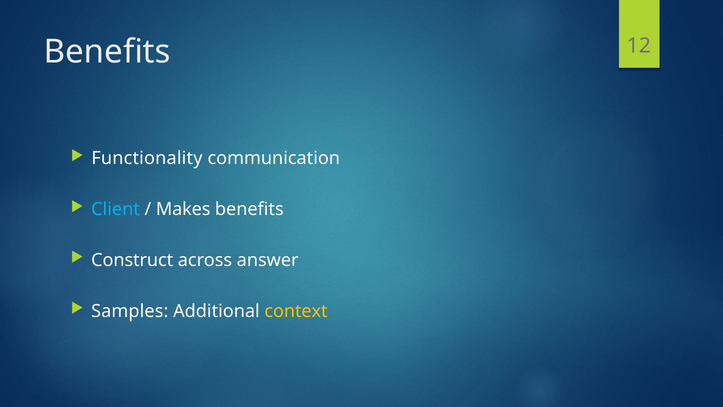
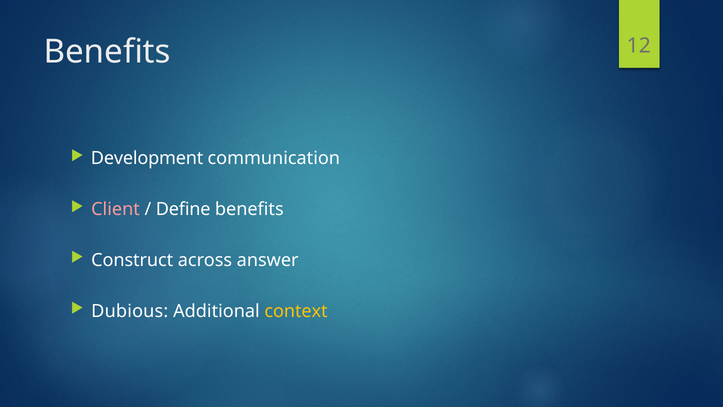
Functionality: Functionality -> Development (147, 158)
Client colour: light blue -> pink (116, 209)
Makes: Makes -> Define (183, 209)
Samples: Samples -> Dubious (130, 311)
